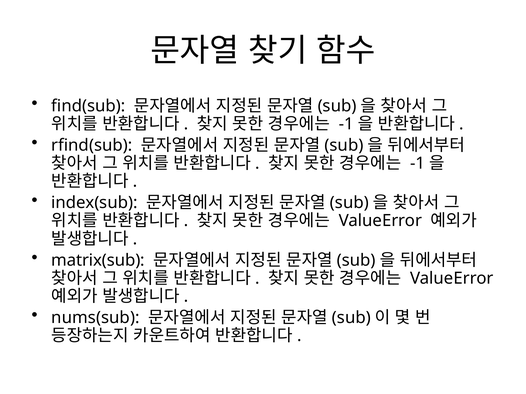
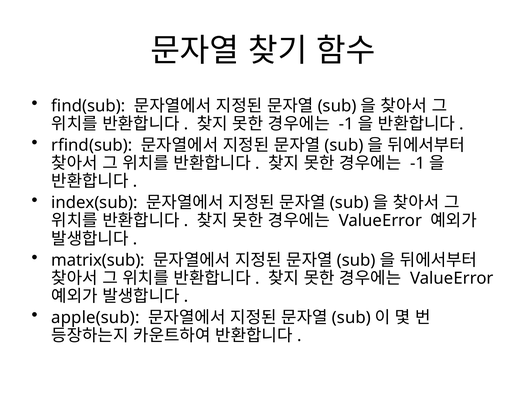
nums(sub: nums(sub -> apple(sub (95, 318)
